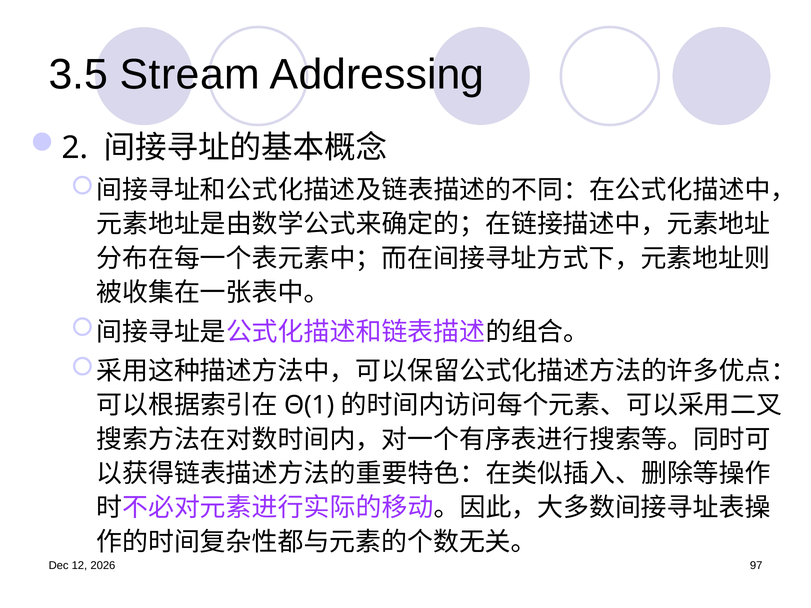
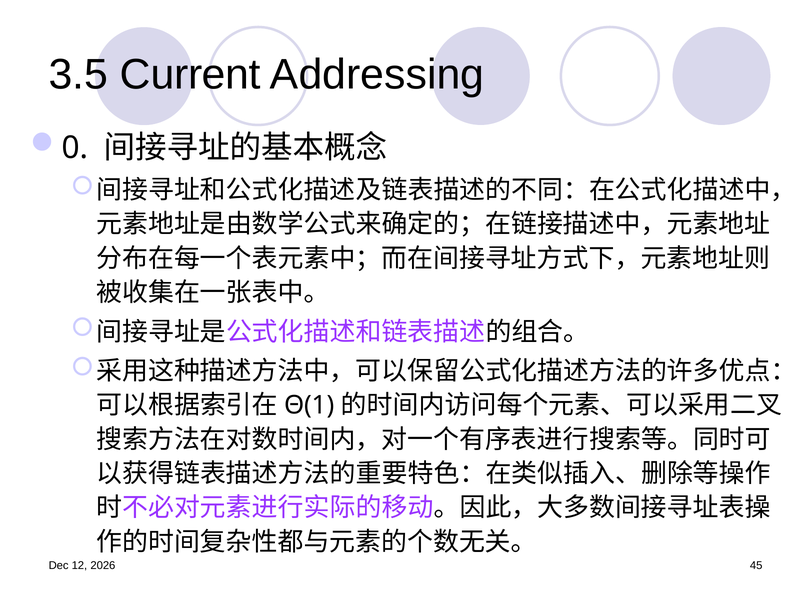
Stream: Stream -> Current (190, 75)
2: 2 -> 0 (75, 148)
97: 97 -> 45 (756, 566)
